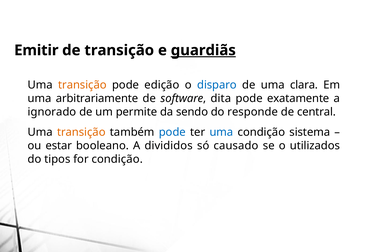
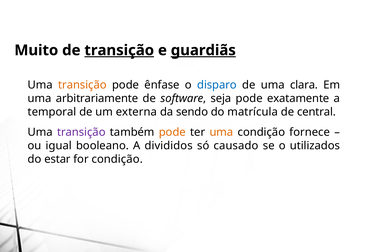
Emitir: Emitir -> Muito (36, 50)
transição underline: none -> present (119, 50)
edição: edição -> ênfase (162, 85)
dita: dita -> seja (221, 99)
ignorado: ignorado -> temporal (52, 112)
permite: permite -> externa (136, 112)
responde: responde -> matrícula (253, 112)
transição colour: orange -> purple (81, 133)
pode colour: blue -> orange (172, 133)
uma colour: blue -> orange (221, 133)
sistema: sistema -> fornece (310, 133)
estar: estar -> igual (59, 146)
tipos: tipos -> estar (57, 160)
